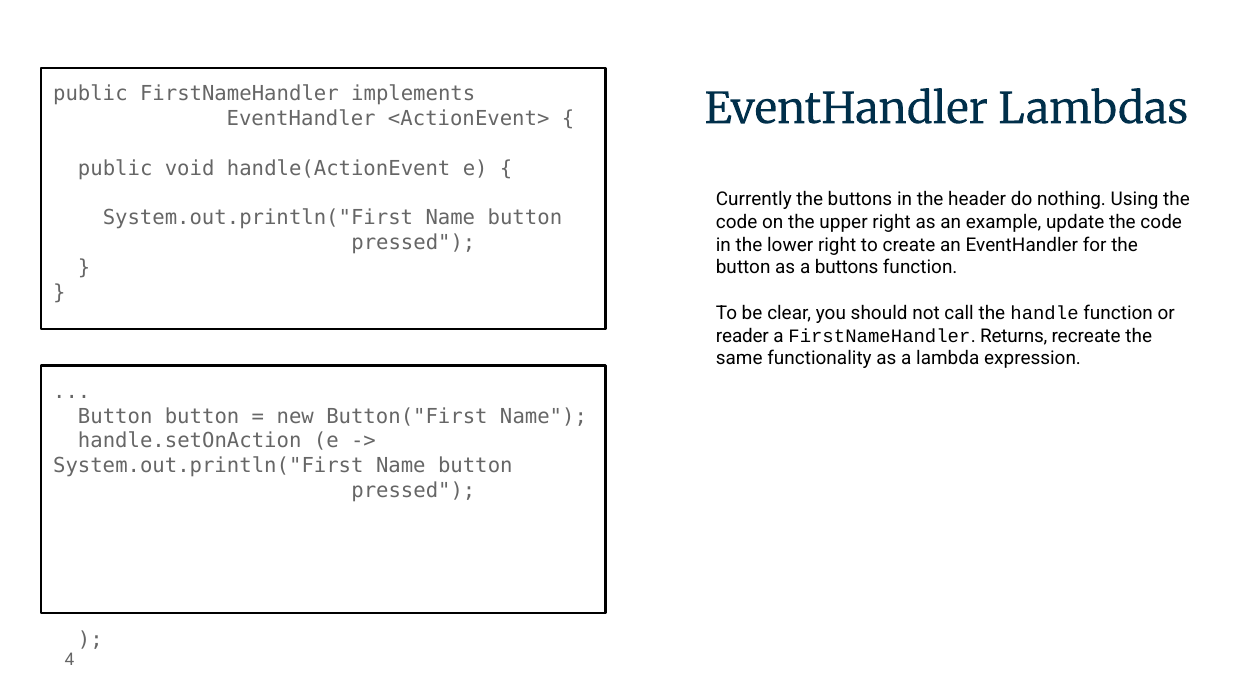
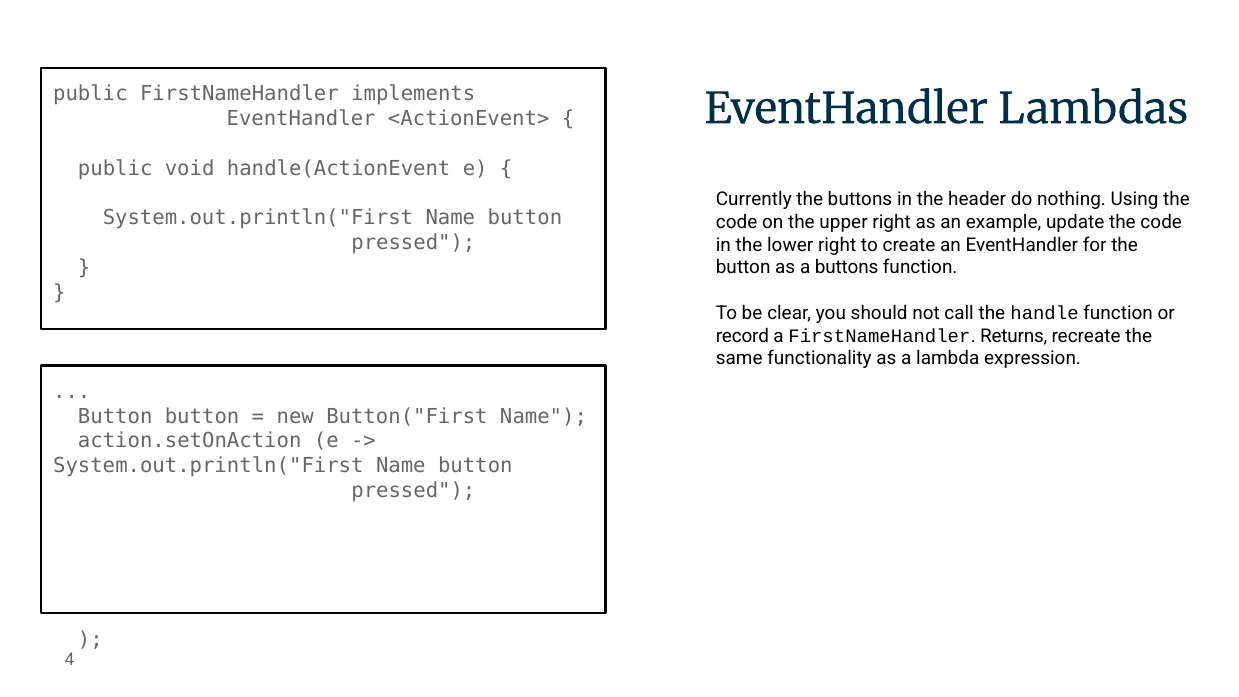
reader: reader -> record (742, 336)
handle.setOnAction: handle.setOnAction -> action.setOnAction (190, 441)
